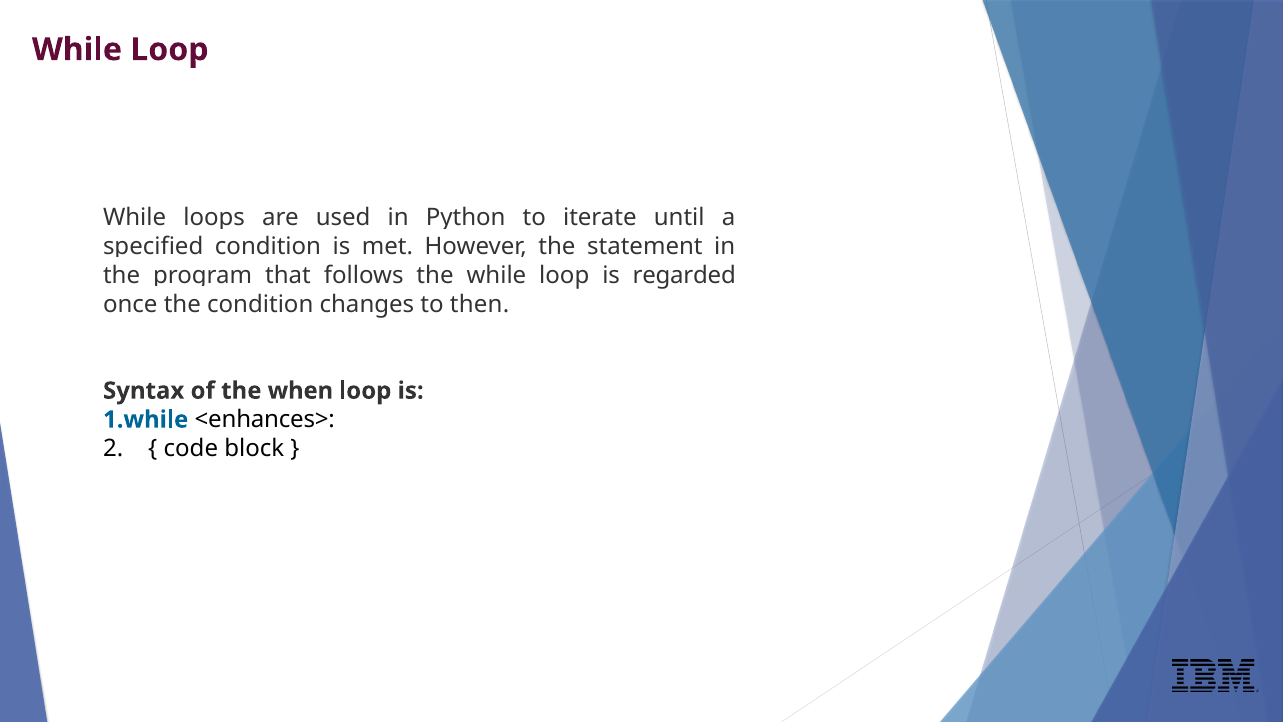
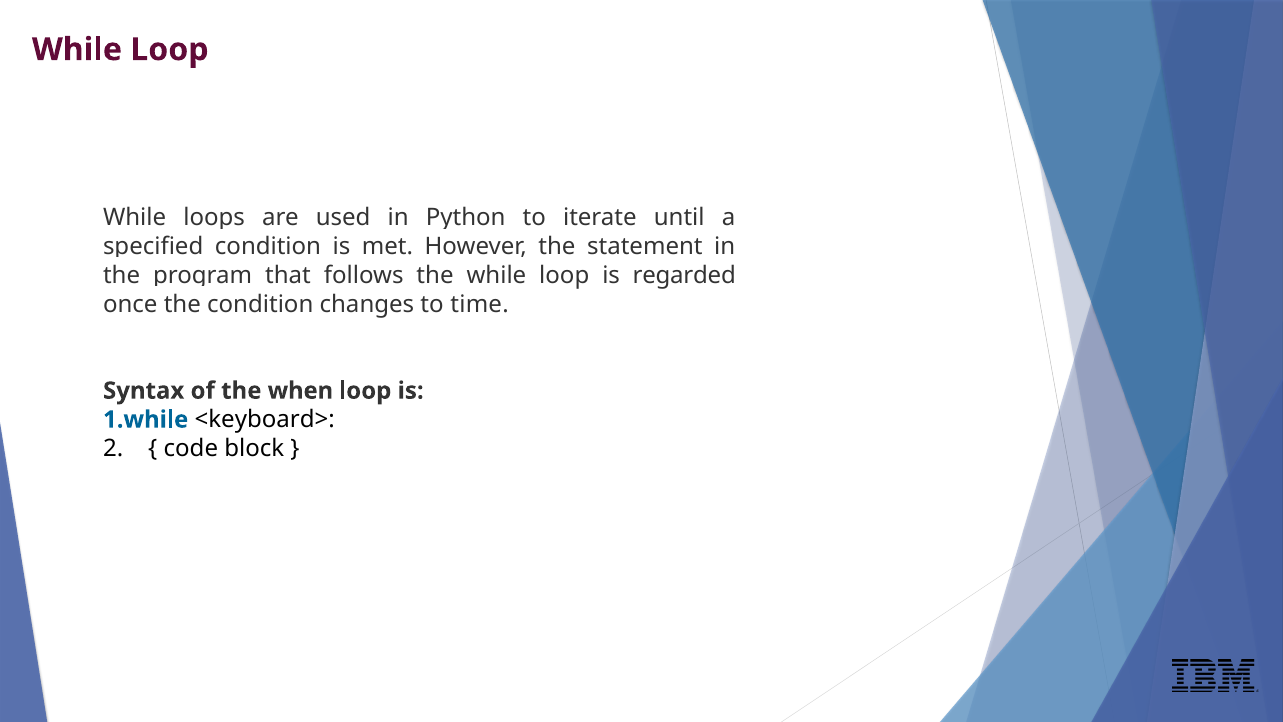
then: then -> time (480, 304)
<enhances>: <enhances> -> <keyboard> (265, 419)
